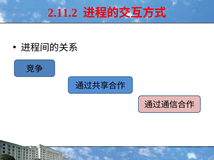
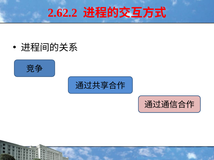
2.11.2: 2.11.2 -> 2.62.2 (63, 13)
